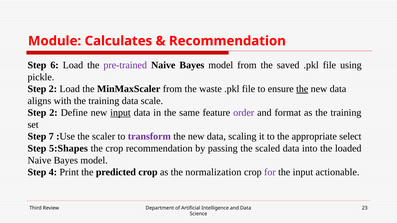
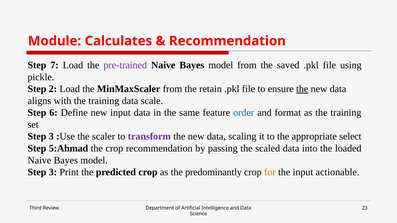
6: 6 -> 7 (55, 65)
waste: waste -> retain (211, 89)
2: 2 -> 6 (53, 113)
input underline: present -> none (120, 113)
order colour: purple -> blue (244, 113)
7: 7 -> 3 (51, 137)
5:Shapes: 5:Shapes -> 5:Ahmad (69, 149)
4: 4 -> 3 (53, 172)
normalization: normalization -> predominantly (213, 172)
for colour: purple -> orange (270, 172)
